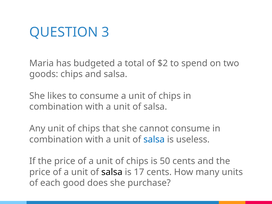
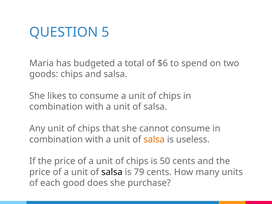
3: 3 -> 5 (105, 32)
$2: $2 -> $6 (163, 63)
salsa colour: blue -> orange (154, 139)
17: 17 -> 79 (139, 172)
